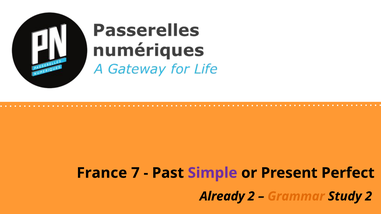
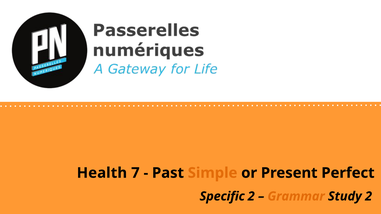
France: France -> Health (102, 173)
Simple colour: purple -> orange (213, 173)
Already: Already -> Specific (222, 197)
